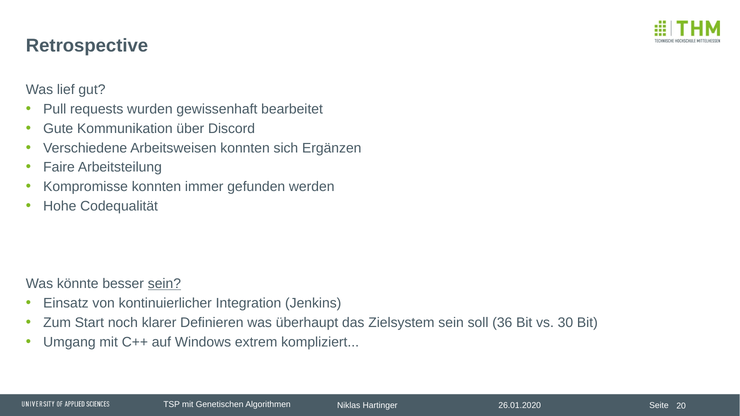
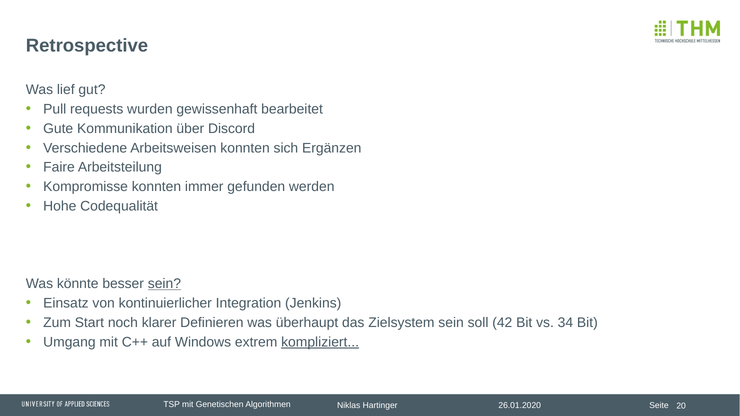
36: 36 -> 42 (502, 323)
30: 30 -> 34 (565, 323)
kompliziert underline: none -> present (320, 342)
